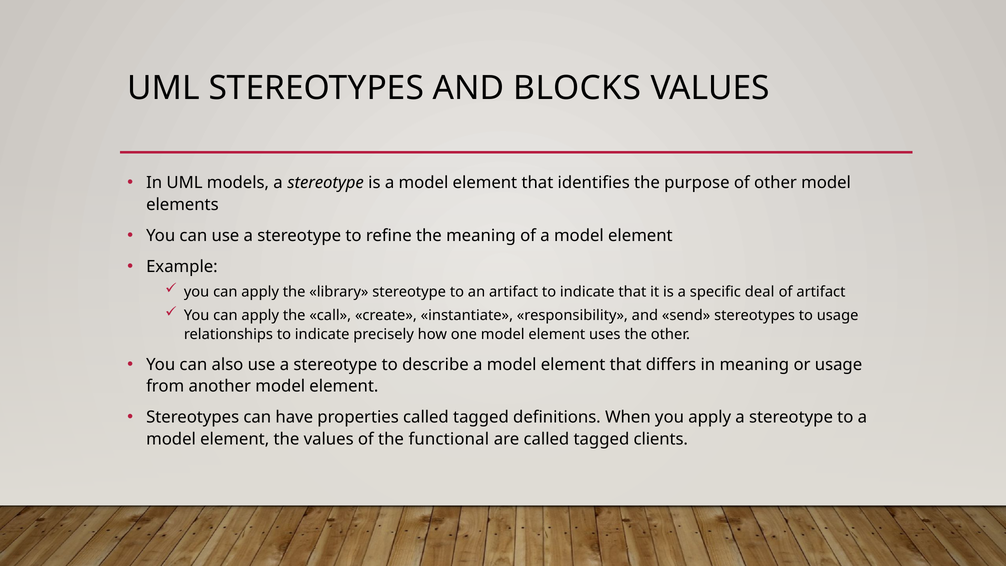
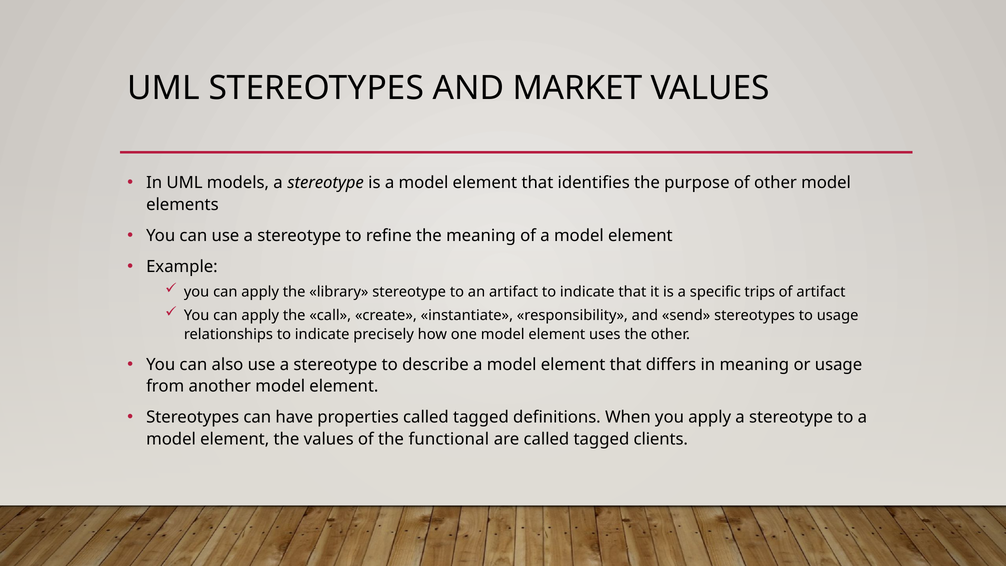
BLOCKS: BLOCKS -> MARKET (578, 88)
deal: deal -> trips (760, 292)
